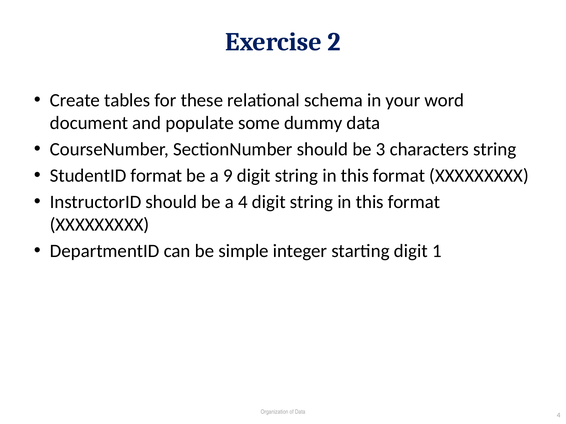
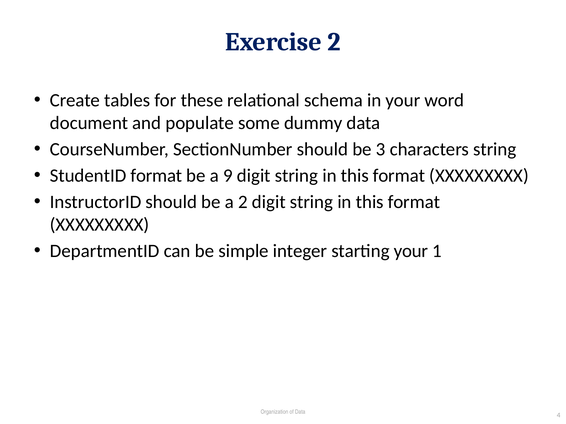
a 4: 4 -> 2 (243, 202)
starting digit: digit -> your (411, 251)
